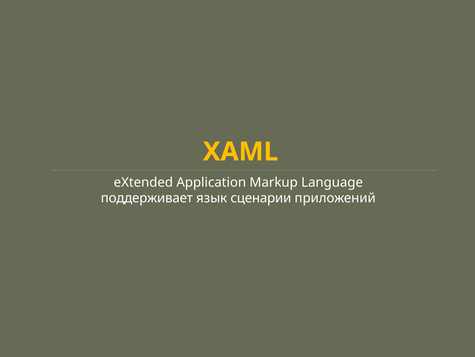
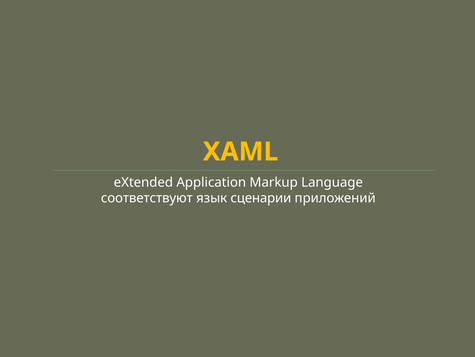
поддерживает: поддерживает -> соответствуют (147, 198)
